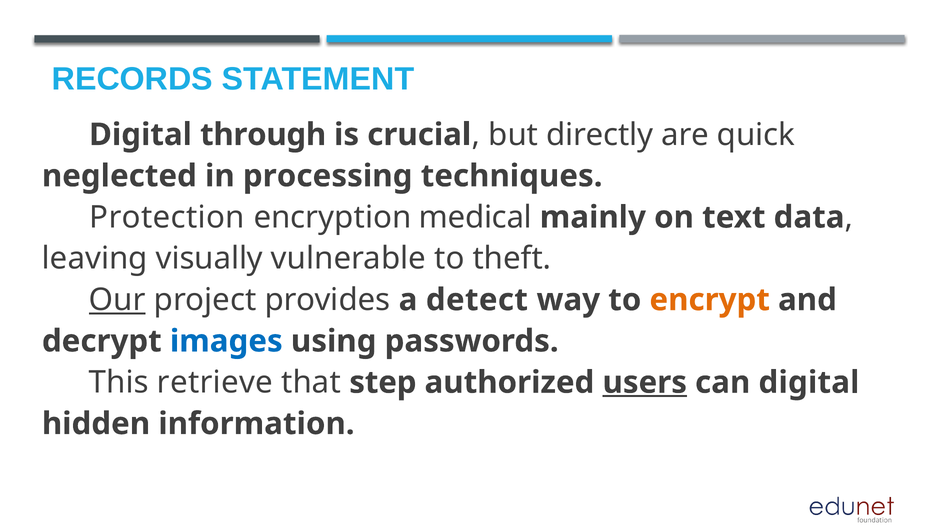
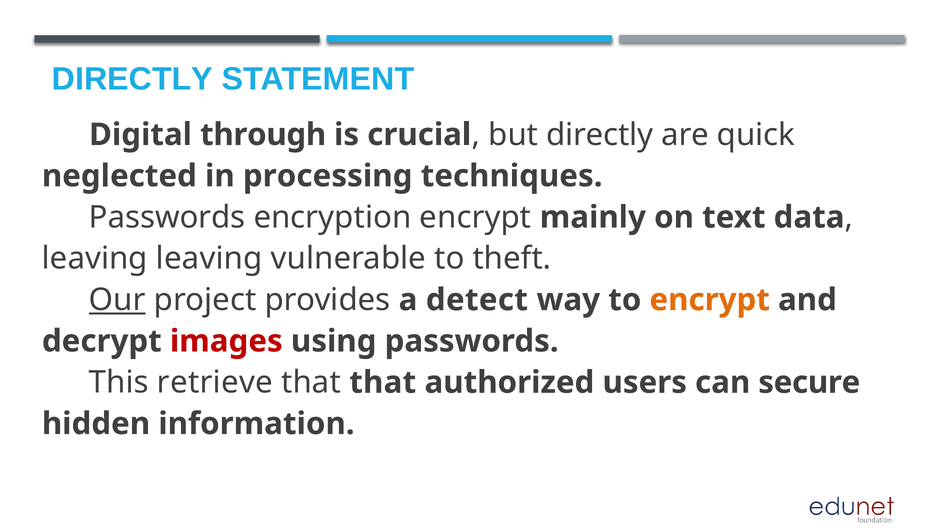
RECORDS: RECORDS -> DIRECTLY (132, 79)
Protection: Protection -> Passwords (167, 217)
encryption medical: medical -> encrypt (475, 217)
leaving visually: visually -> leaving (209, 259)
images colour: blue -> red (226, 341)
step: step -> that (383, 383)
users underline: present -> none (645, 383)
can digital: digital -> secure (809, 383)
